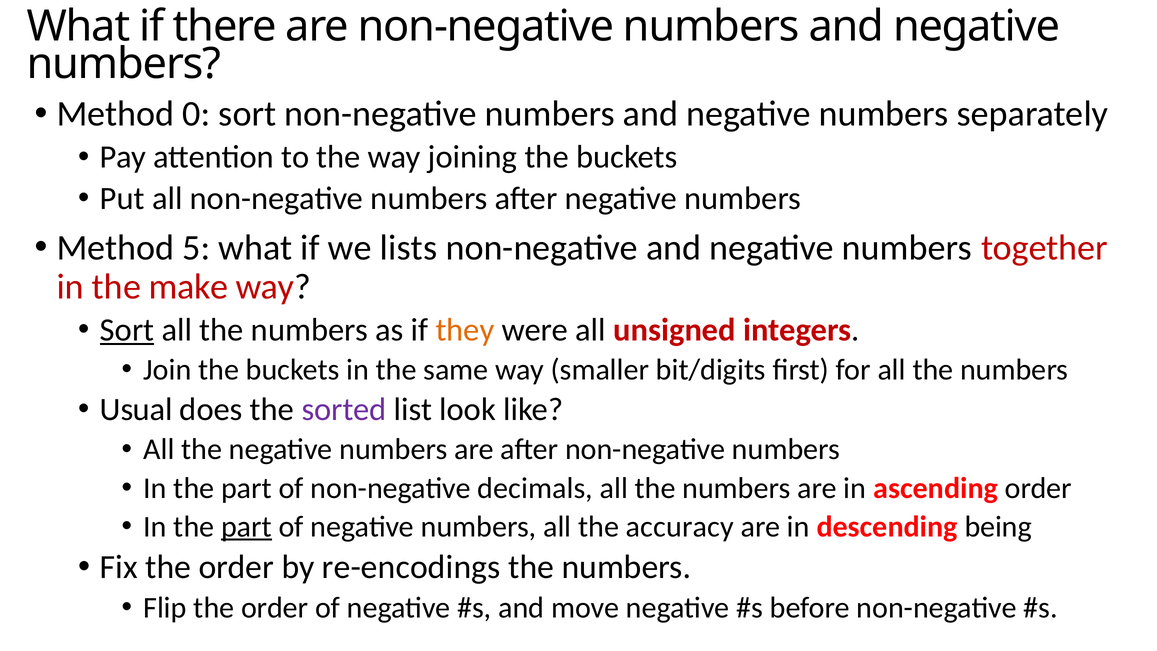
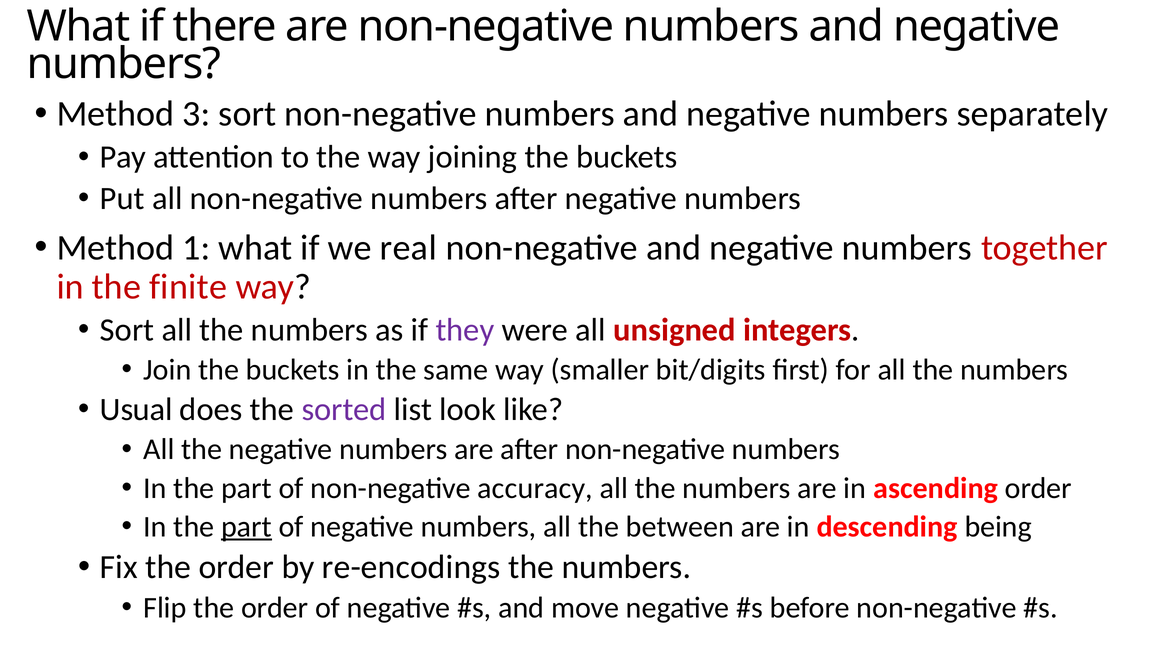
0: 0 -> 3 (196, 114)
5: 5 -> 1 (196, 248)
lists: lists -> real (408, 248)
make: make -> finite (188, 287)
Sort underline: present -> none (127, 330)
they colour: orange -> purple (465, 330)
decimals: decimals -> accuracy (535, 488)
accuracy: accuracy -> between (680, 526)
